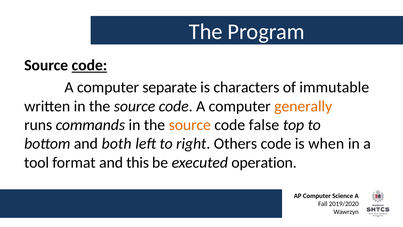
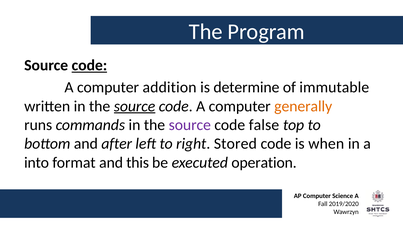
separate: separate -> addition (170, 87)
characters: characters -> determine (246, 87)
source underline: none -> present (135, 106)
source colour: orange -> purple (190, 125)
both: both -> after (117, 144)
Others: Others -> Stored (235, 144)
tool: tool -> into (37, 162)
